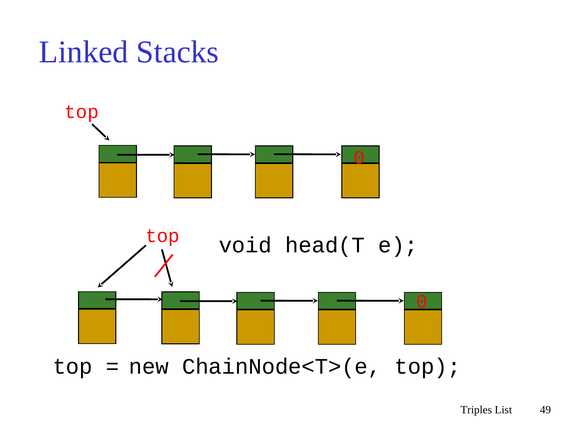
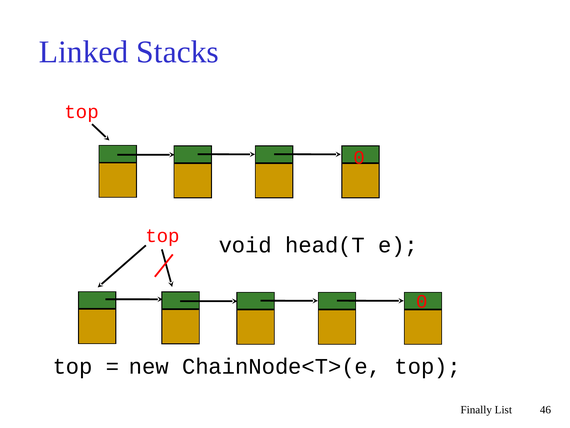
Triples: Triples -> Finally (476, 409)
49: 49 -> 46 (545, 409)
